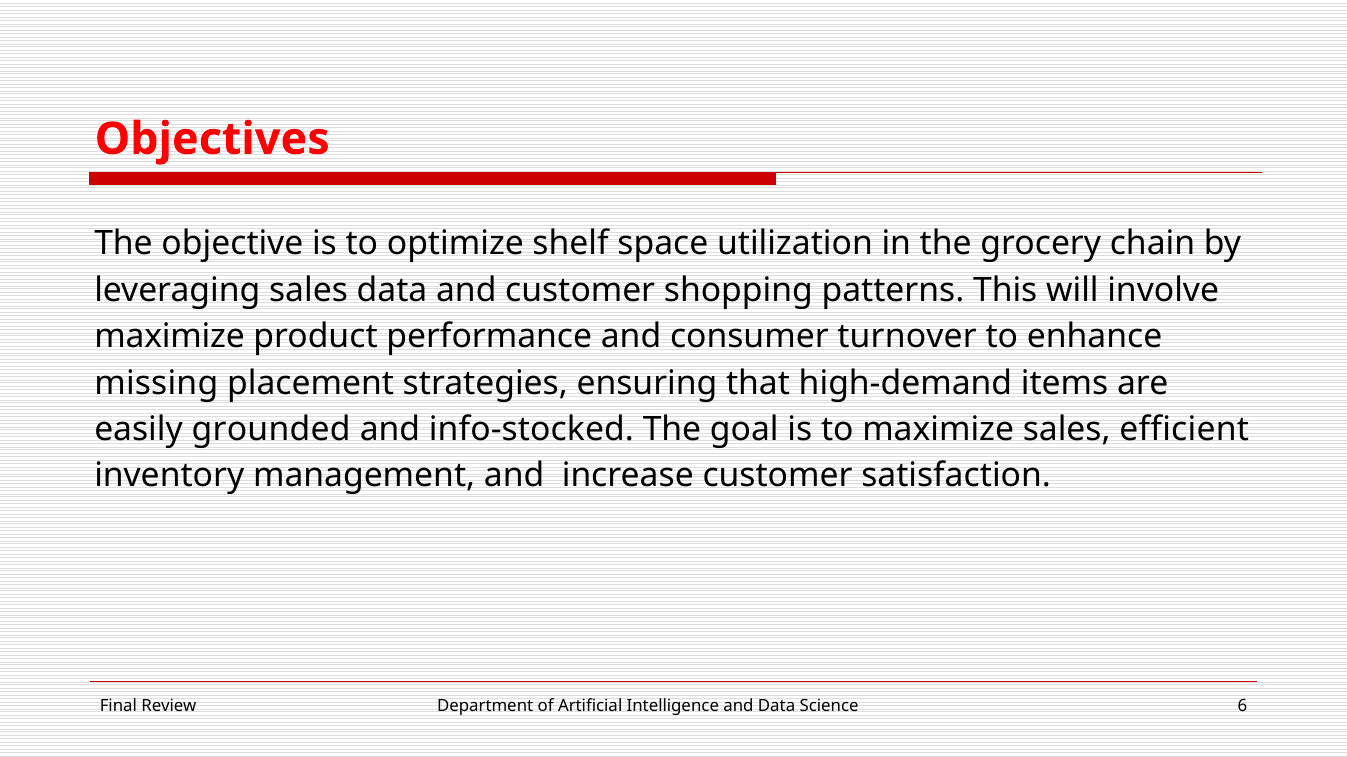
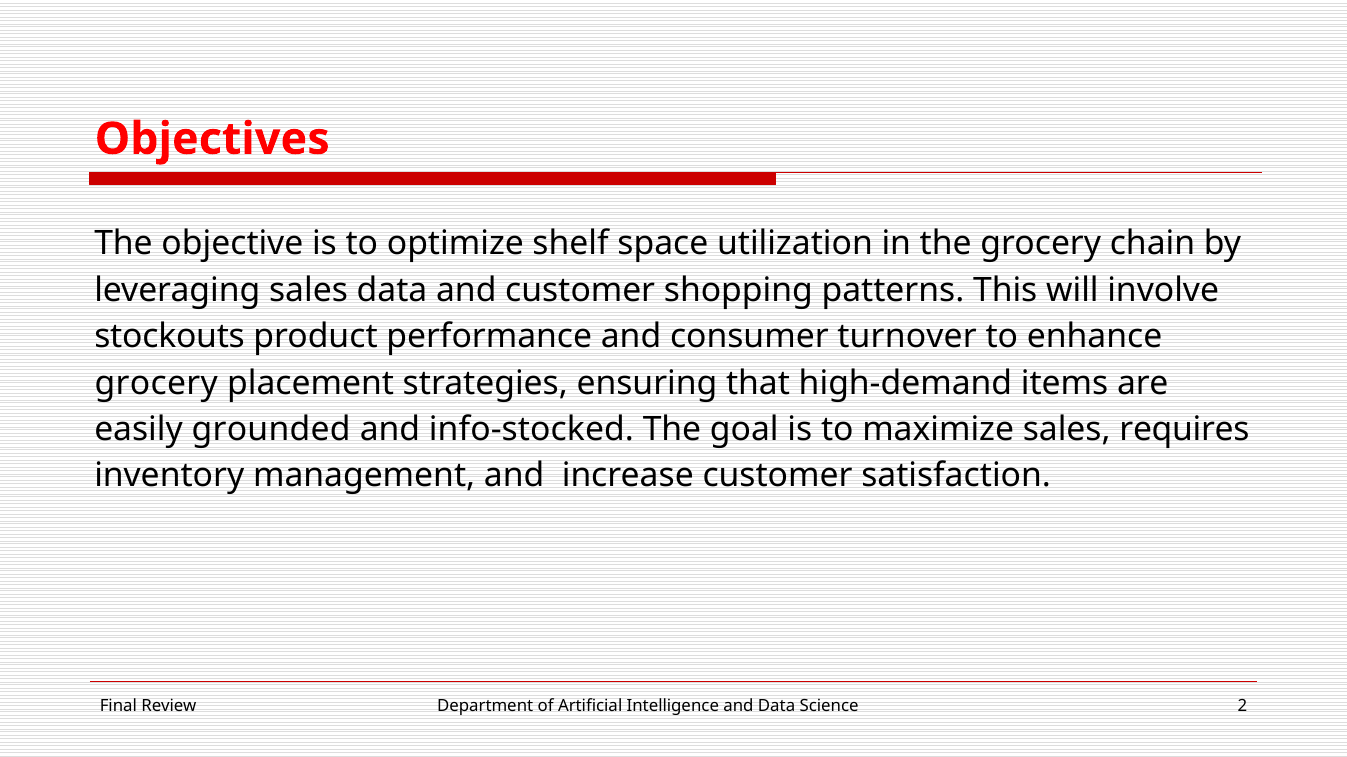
maximize: maximize -> stockouts (170, 337)
missing: missing -> grocery (156, 383)
efficient: efficient -> requires (1184, 430)
6: 6 -> 2 (1242, 706)
